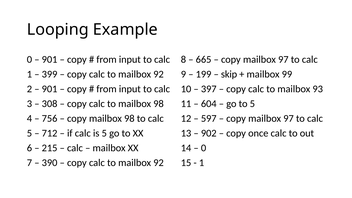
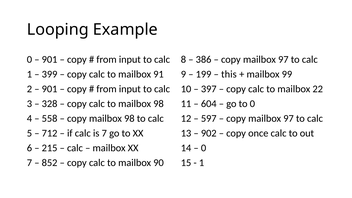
665: 665 -> 386 (204, 59)
92: 92 -> 91 (159, 74)
skip: skip -> this (229, 74)
93: 93 -> 22 (318, 89)
308: 308 -> 328 (50, 104)
to 5: 5 -> 0 (252, 104)
756: 756 -> 558 (50, 118)
is 5: 5 -> 7 (104, 133)
390: 390 -> 852 (50, 163)
92: 92 -> 90 (159, 163)
